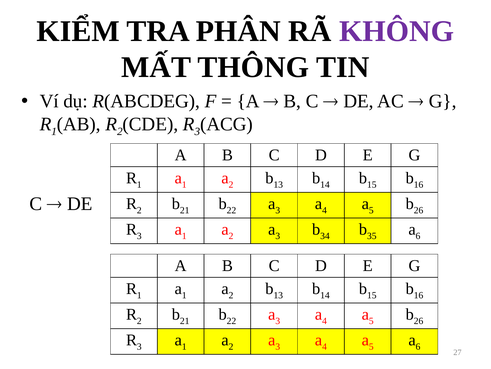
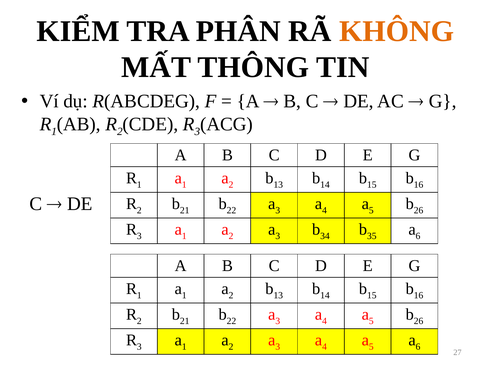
KHÔNG colour: purple -> orange (397, 31)
